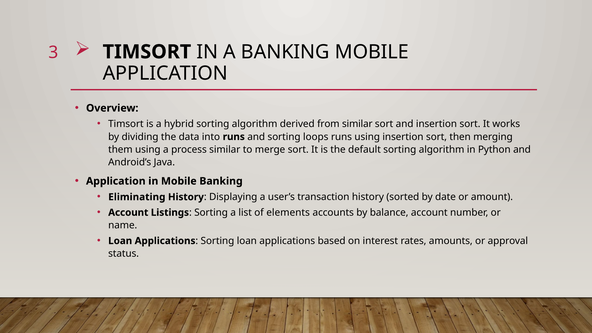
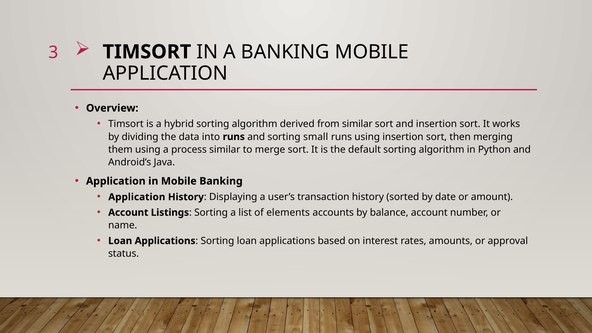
loops: loops -> small (316, 137)
Eliminating: Eliminating -> Application (137, 197)
